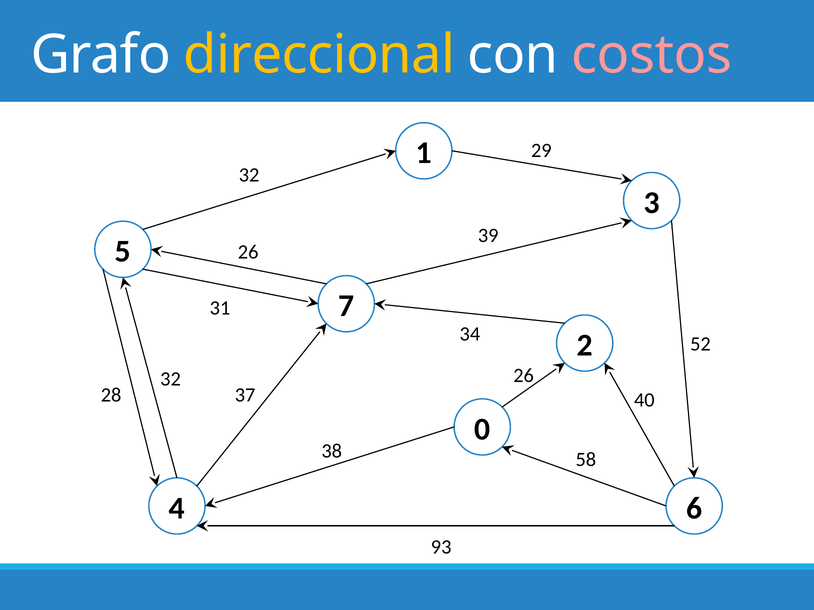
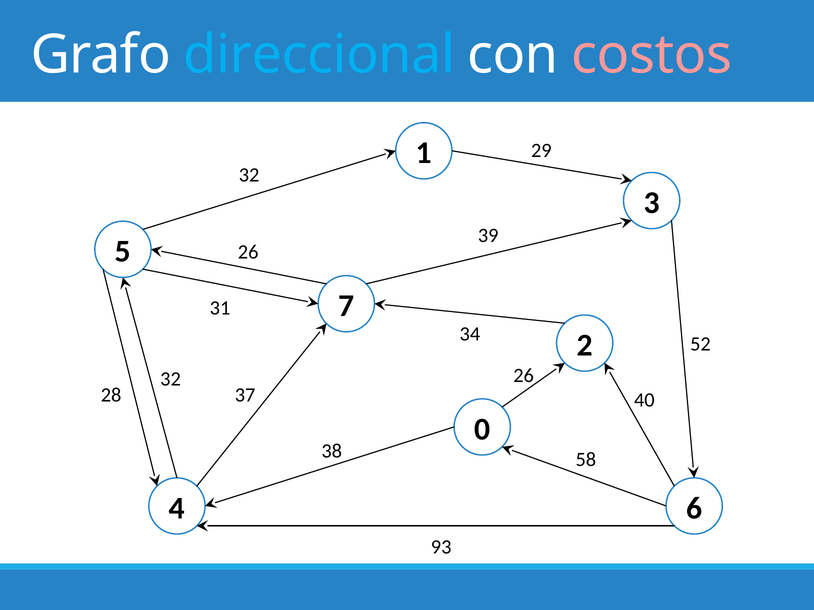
direccional colour: yellow -> light blue (319, 55)
